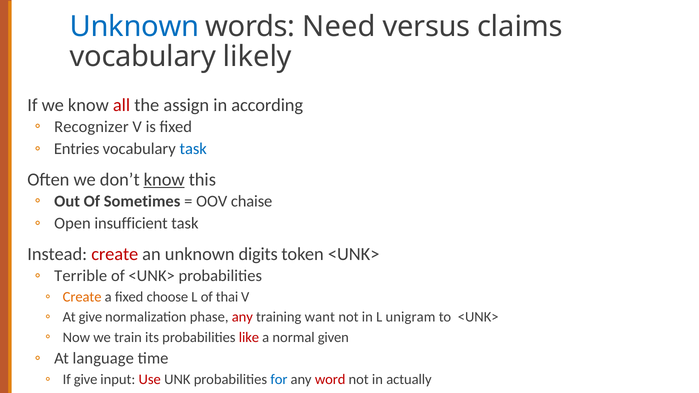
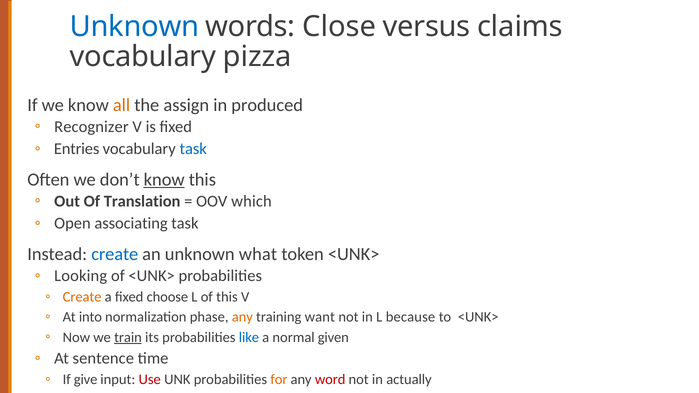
Need: Need -> Close (339, 27)
likely: likely -> pizza (257, 57)
all colour: red -> orange (122, 105)
according: according -> produced (267, 105)
Sometimes: Sometimes -> Translation (142, 201)
chaise: chaise -> which (251, 201)
insufficient: insufficient -> associating (131, 224)
create colour: red -> blue (115, 254)
digits: digits -> what (258, 254)
Terrible: Terrible -> Looking (81, 276)
of thai: thai -> this (227, 297)
At give: give -> into (90, 317)
any colour: red -> orange (242, 317)
unigram: unigram -> because (410, 317)
train underline: none -> present (128, 337)
like colour: red -> blue (249, 337)
language: language -> sentence (103, 359)
for colour: blue -> orange (279, 380)
